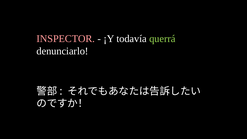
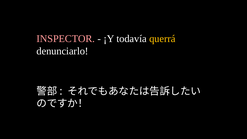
querrá colour: light green -> yellow (162, 39)
